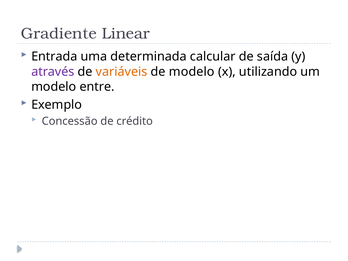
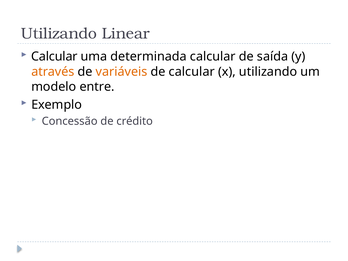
Gradiente: Gradiente -> Utilizando (59, 34)
Entrada: Entrada -> Calcular (54, 57)
através colour: purple -> orange (53, 72)
de modelo: modelo -> calcular (192, 72)
